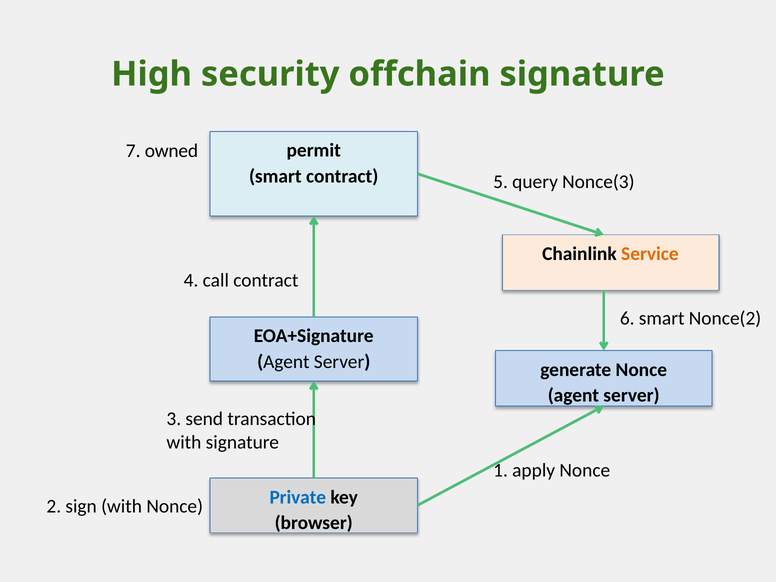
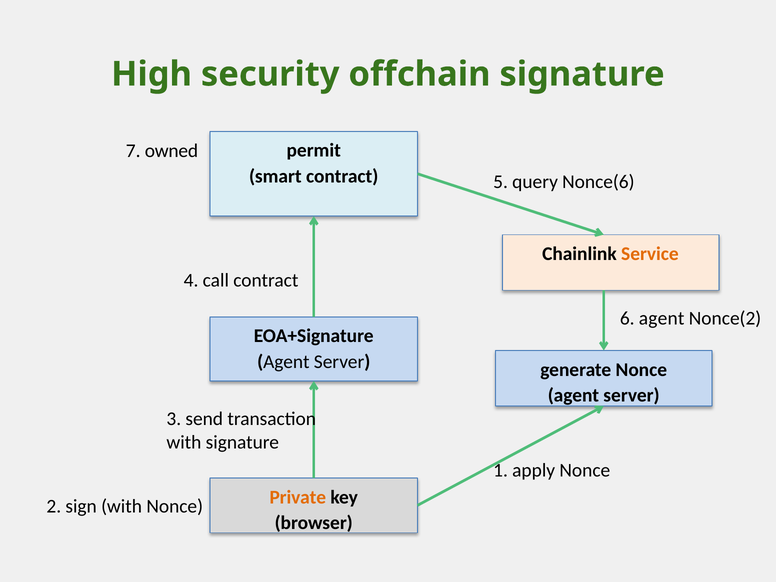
Nonce(3: Nonce(3 -> Nonce(6 (598, 182)
6 smart: smart -> agent (662, 318)
Private colour: blue -> orange (298, 497)
